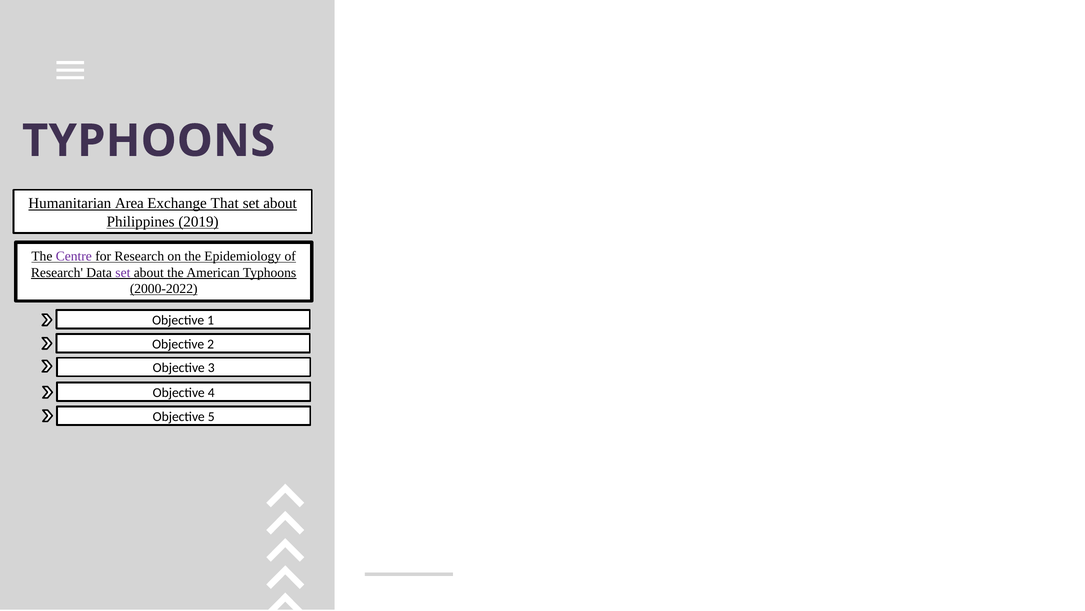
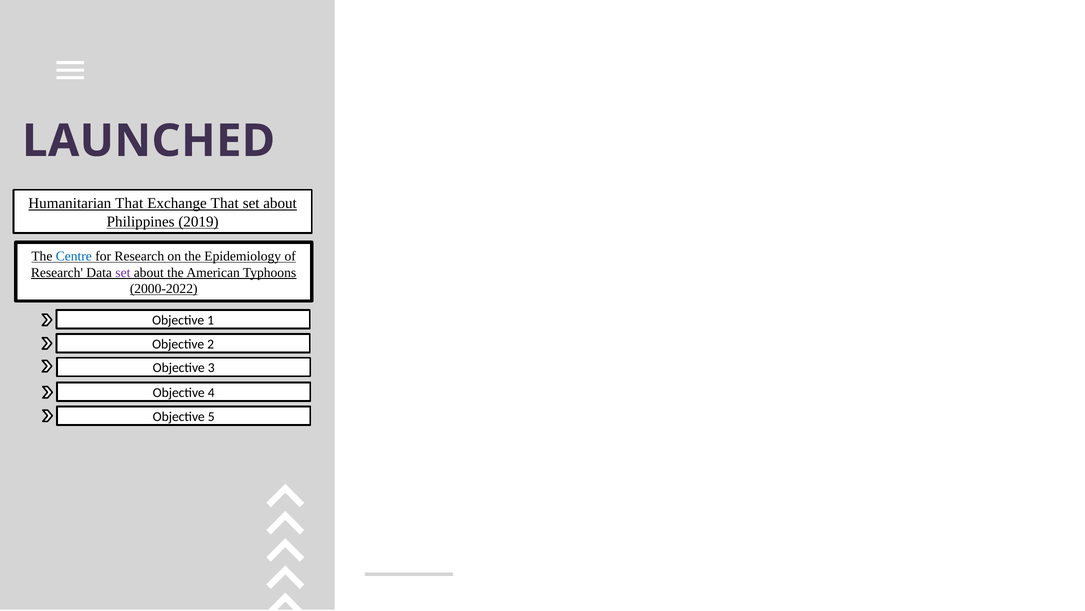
TYPHOONS: TYPHOONS -> LAUNCHED (149, 141)
Humanitarian Area: Area -> That (129, 203)
Centre colour: purple -> blue (74, 256)
